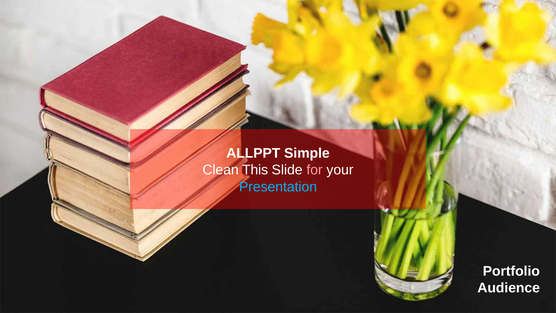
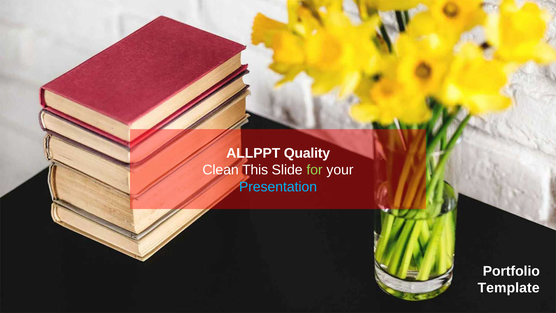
Simple: Simple -> Quality (307, 153)
for colour: pink -> light green (315, 170)
Audience: Audience -> Template (509, 288)
